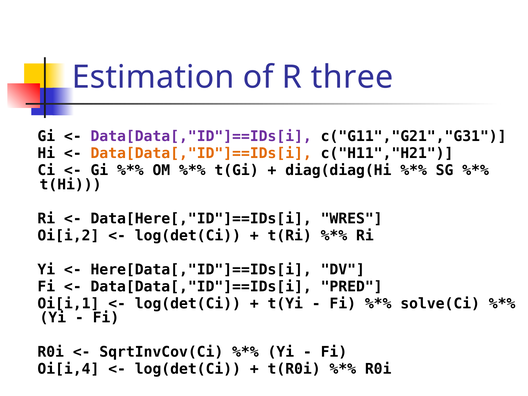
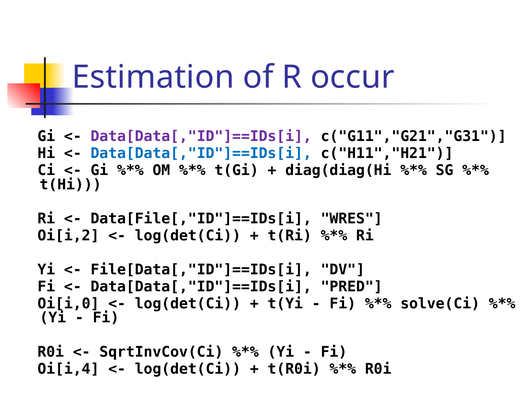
three: three -> occur (352, 77)
Data[Data[,"ID"]==IDs[i colour: orange -> blue (201, 153)
Data[Here[,"ID"]==IDs[i: Data[Here[,"ID"]==IDs[i -> Data[File[,"ID"]==IDs[i (201, 219)
Here[Data[,"ID"]==IDs[i: Here[Data[,"ID"]==IDs[i -> File[Data[,"ID"]==IDs[i (201, 270)
Oi[i,1: Oi[i,1 -> Oi[i,0 (68, 304)
